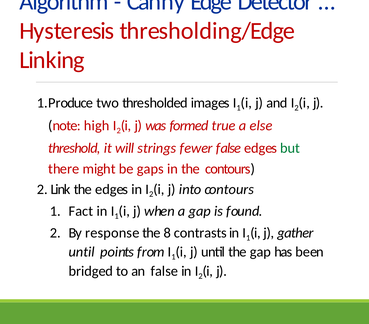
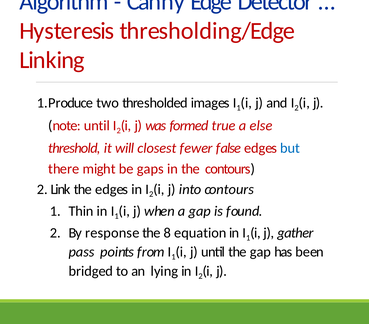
note high: high -> until (97, 126)
strings: strings -> closest (157, 148)
but colour: green -> blue (290, 148)
Fact: Fact -> Thin (81, 211)
contrasts: contrasts -> equation (200, 233)
until: until -> pass (82, 252)
an false: false -> lying (164, 271)
